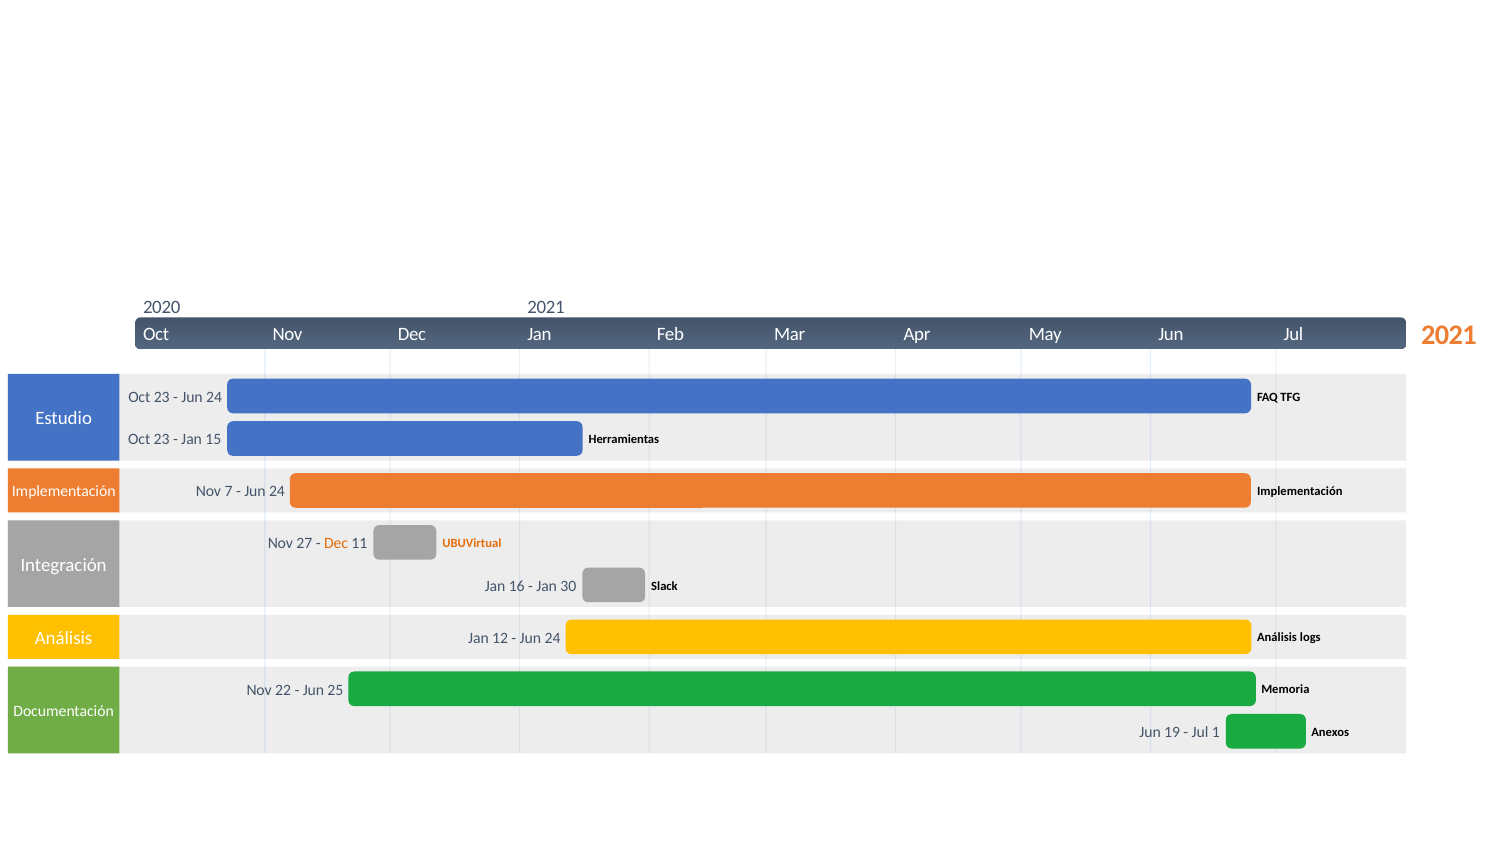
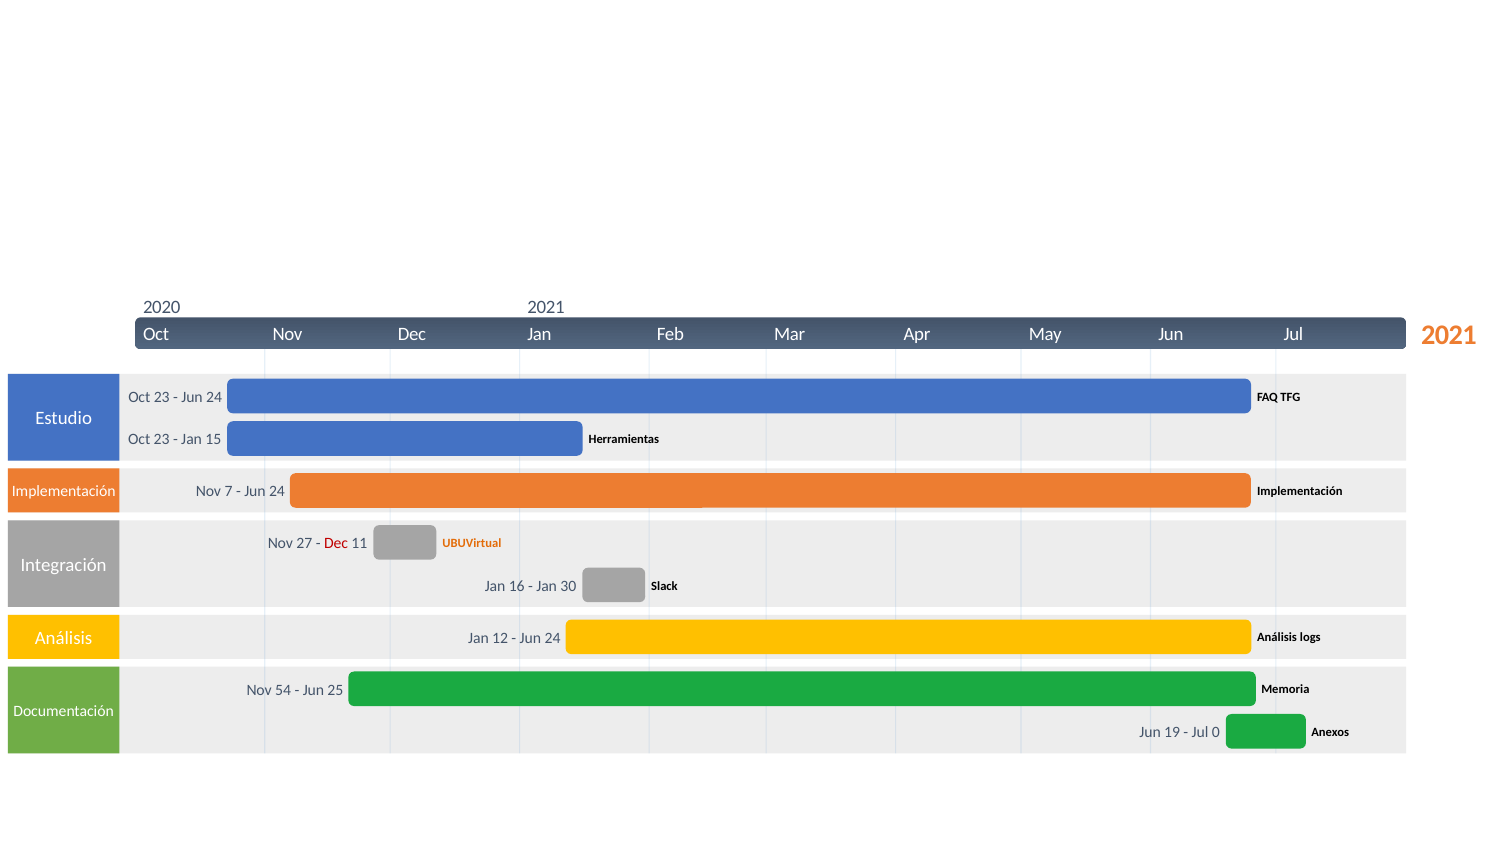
Dec colour: orange -> red (336, 543)
22: 22 -> 54 (283, 689)
1: 1 -> 0 (1216, 732)
